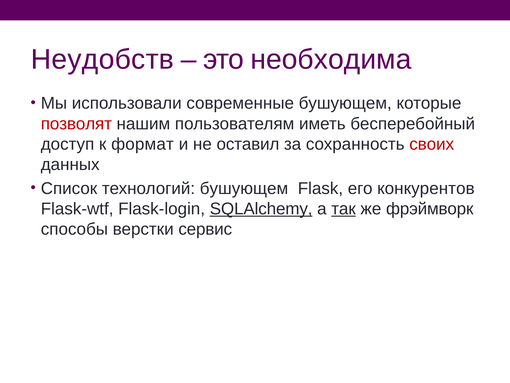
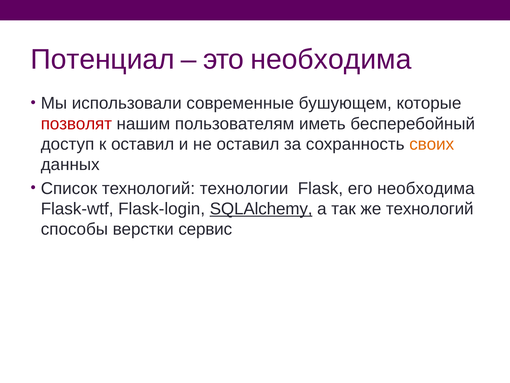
Неудобств: Неудобств -> Потенциал (103, 59)
к формат: формат -> оставил (143, 144)
своих colour: red -> orange (432, 144)
технологий бушующем: бушующем -> технологии (244, 188)
его конкурентов: конкурентов -> необходима (426, 188)
так underline: present -> none (344, 209)
же фрэймворк: фрэймворк -> технологий (430, 209)
